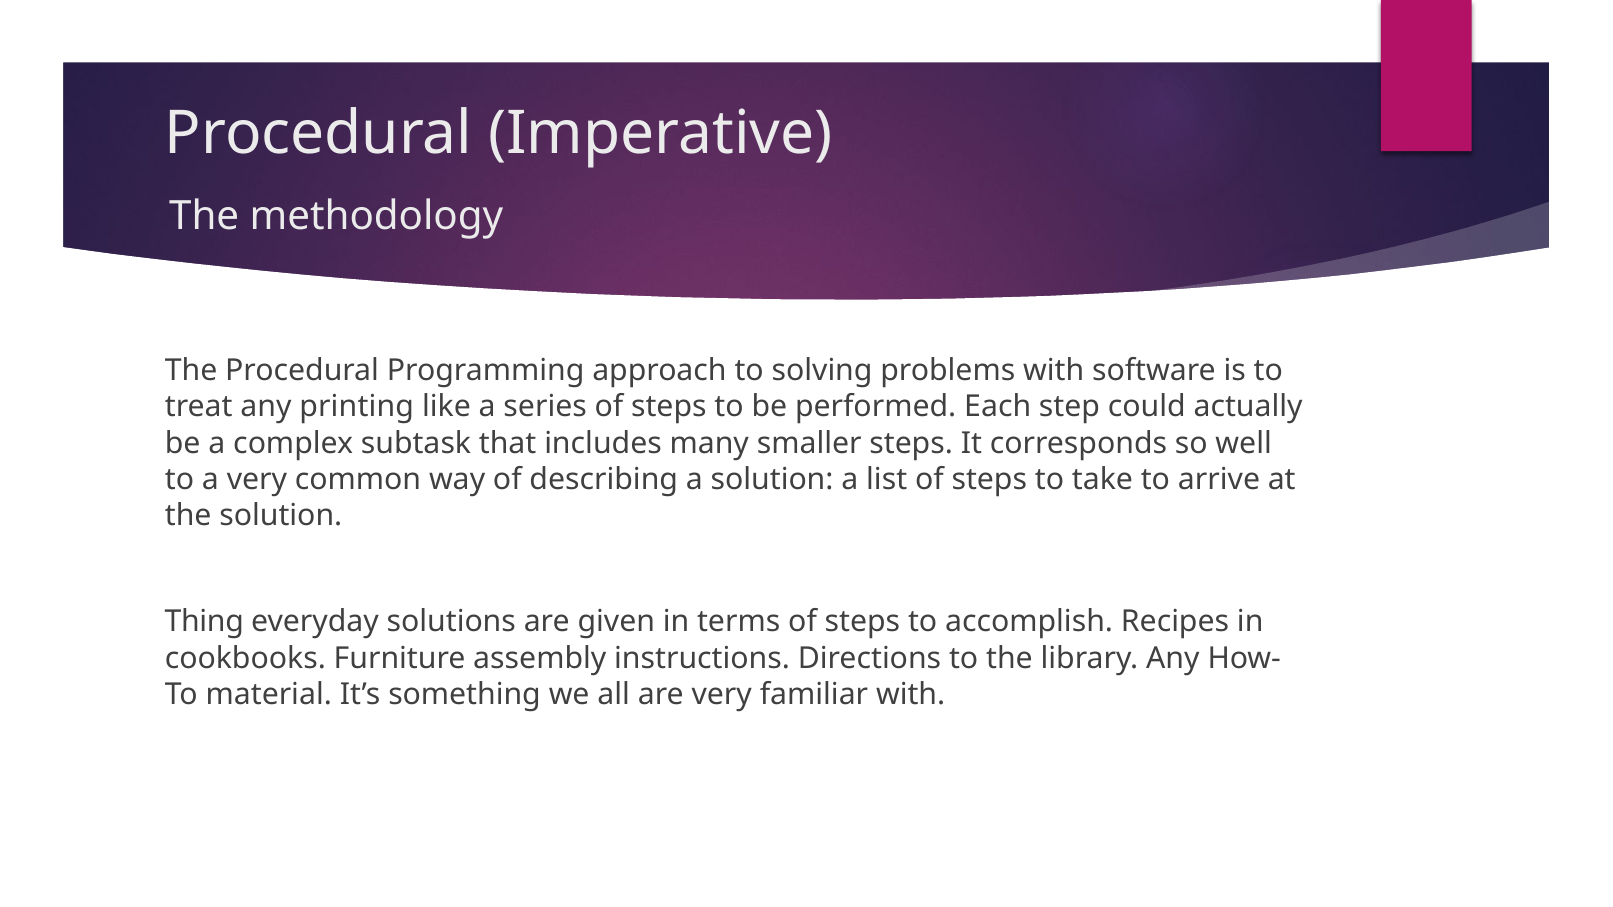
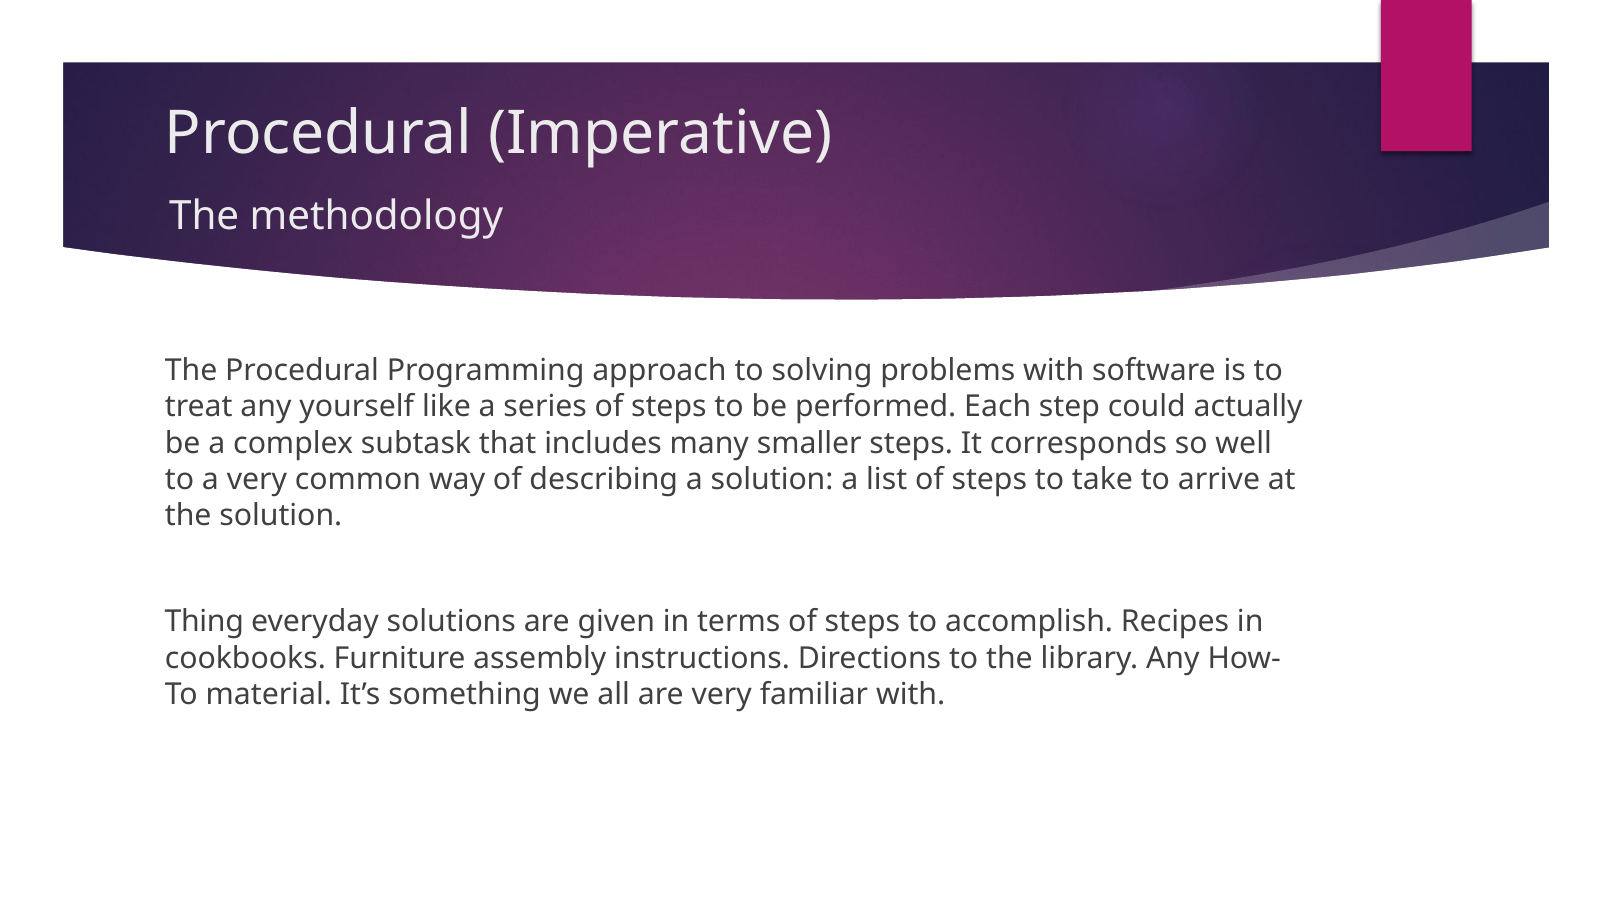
printing: printing -> yourself (357, 407)
